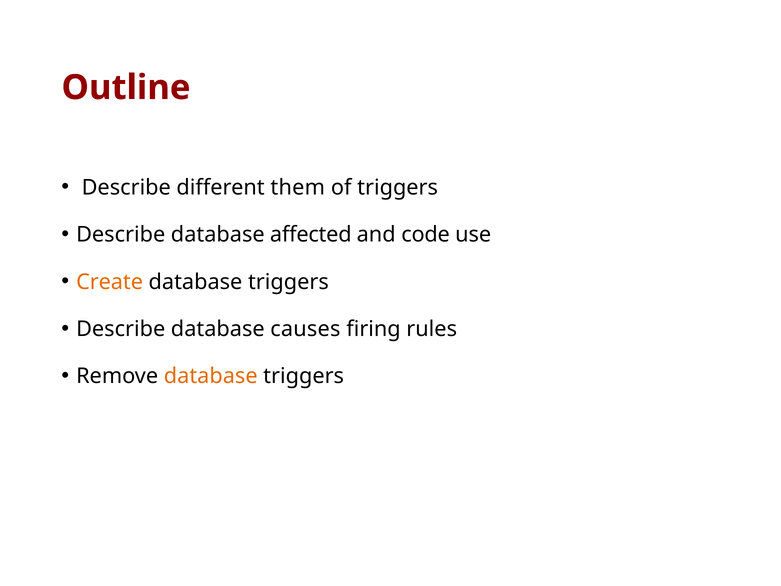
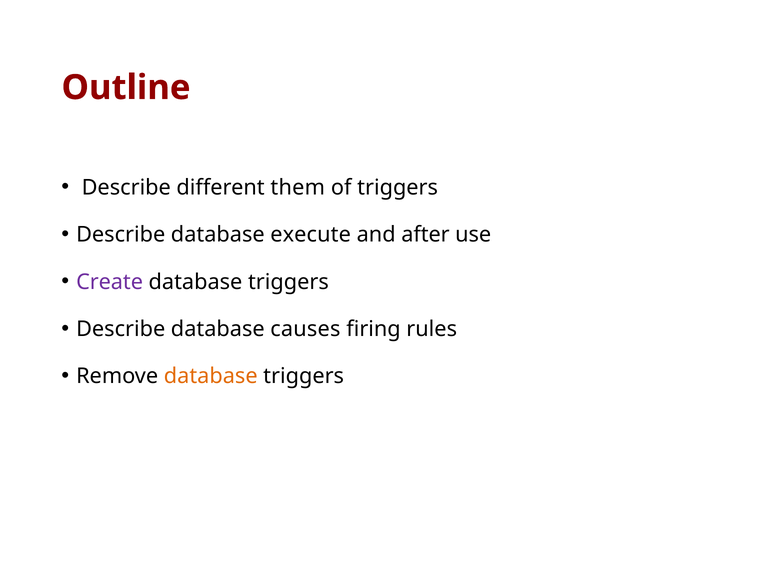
affected: affected -> execute (311, 235)
code: code -> after (426, 235)
Create colour: orange -> purple (110, 282)
